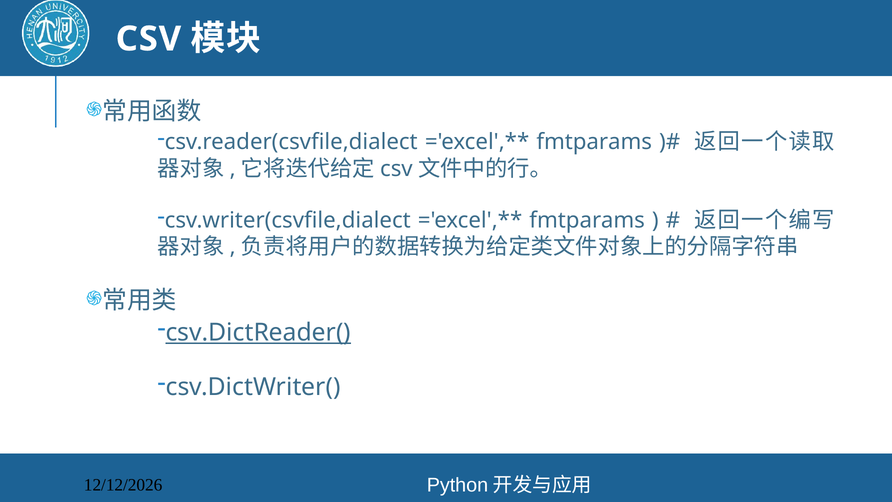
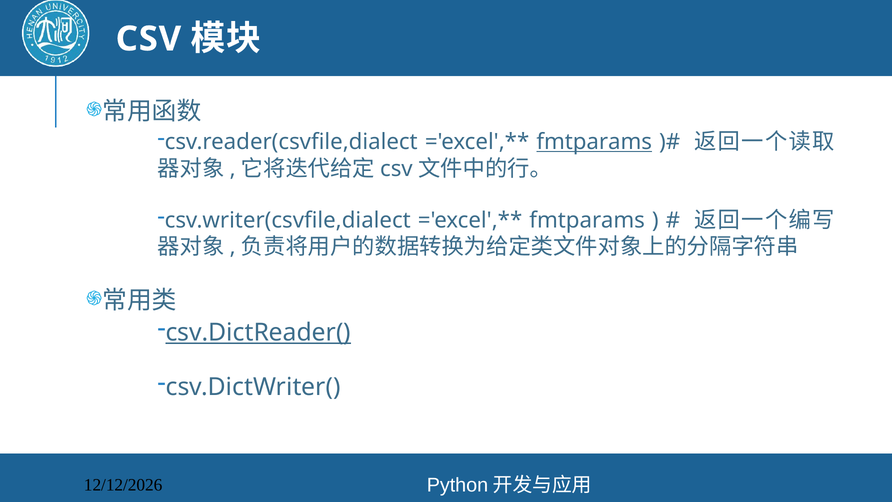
fmtparams underline: none -> present (594, 142)
